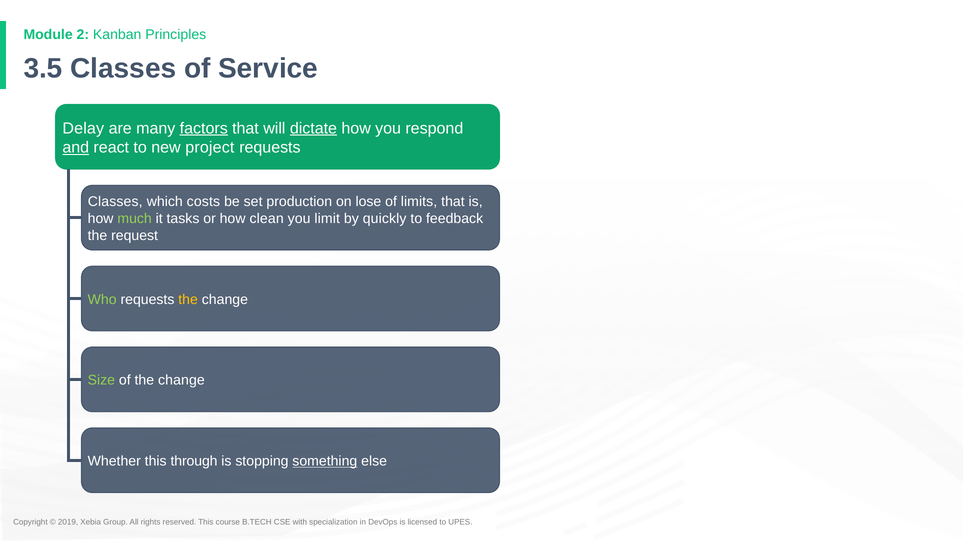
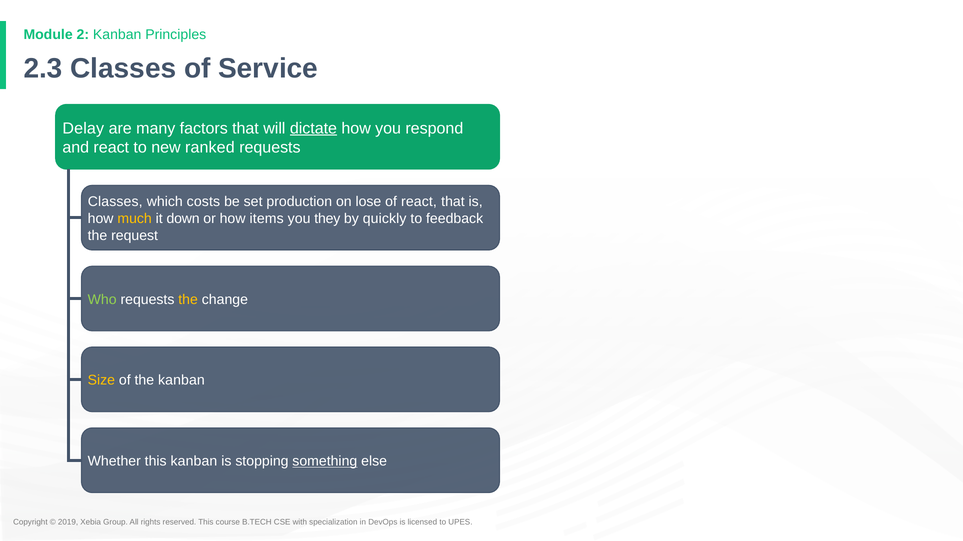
3.5: 3.5 -> 2.3 (43, 69)
factors underline: present -> none (204, 128)
and underline: present -> none (76, 148)
project: project -> ranked (210, 148)
of limits: limits -> react (419, 202)
much colour: light green -> yellow (135, 219)
tasks: tasks -> down (183, 219)
clean: clean -> items (267, 219)
limit: limit -> they (327, 219)
Size colour: light green -> yellow (101, 381)
of the change: change -> kanban (181, 381)
this through: through -> kanban (194, 462)
